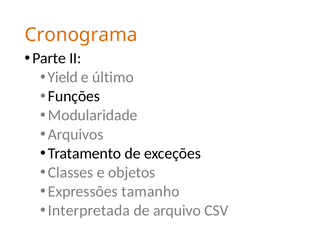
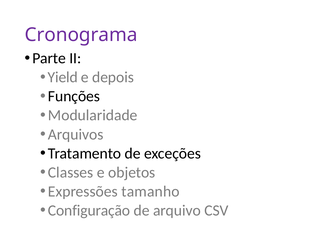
Cronograma colour: orange -> purple (81, 35)
último: último -> depois (113, 77)
Interpretada: Interpretada -> Configuração (89, 210)
